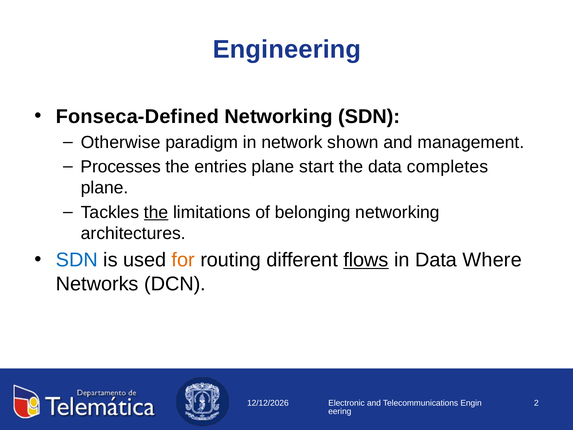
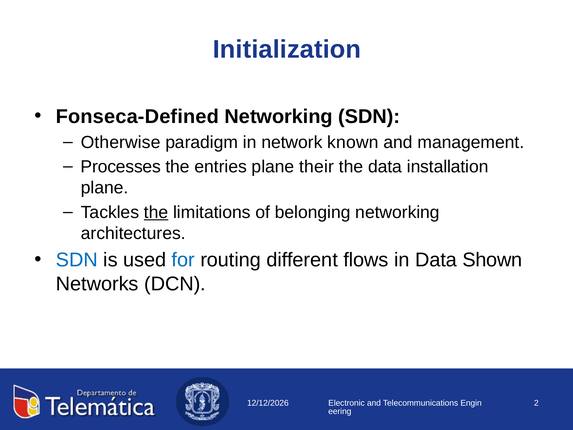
Engineering: Engineering -> Initialization (287, 49)
shown: shown -> known (353, 142)
start: start -> their (317, 167)
completes: completes -> installation (448, 167)
for colour: orange -> blue (183, 260)
flows underline: present -> none (366, 260)
Where: Where -> Shown (492, 260)
